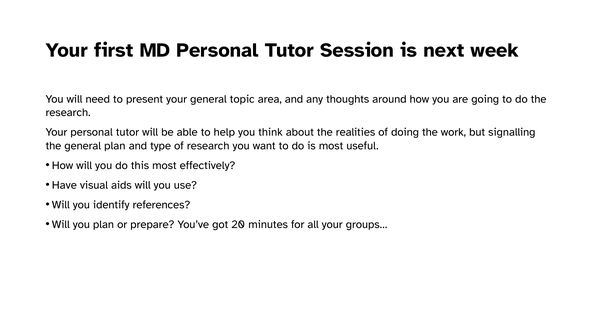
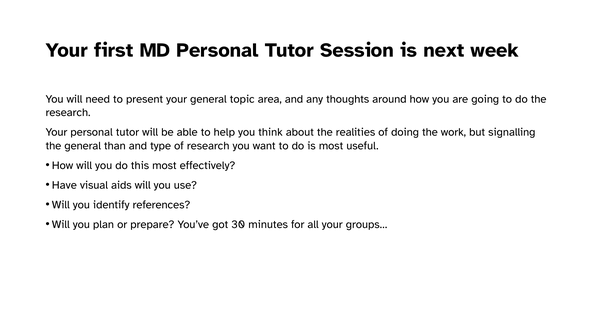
general plan: plan -> than (115, 146)
20: 20 -> 30 (238, 225)
